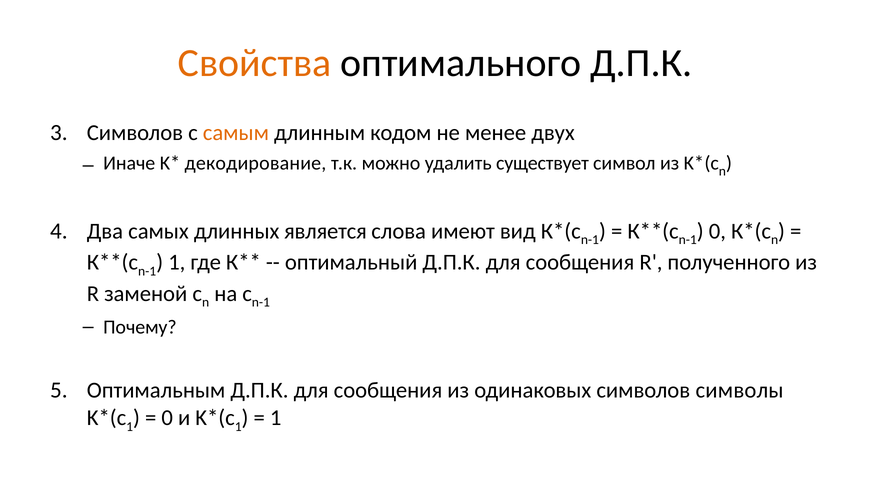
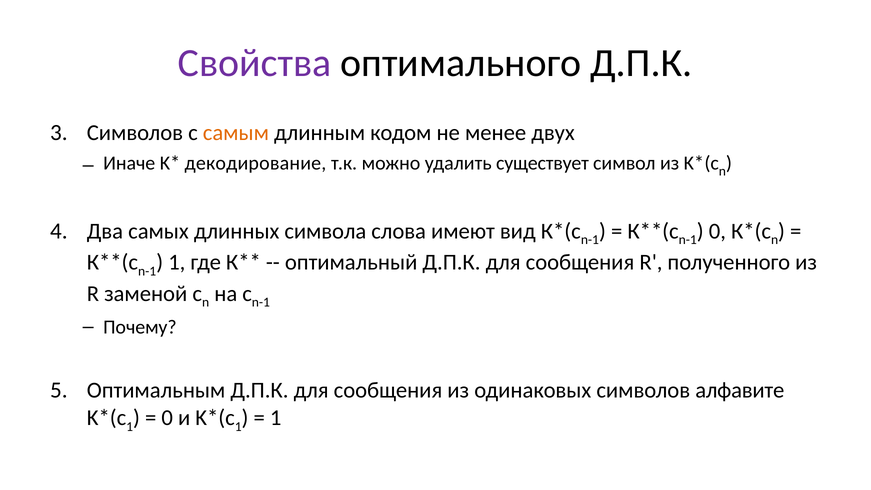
Свойства colour: orange -> purple (255, 63)
является: является -> символа (325, 231)
символы: символы -> алфавите (740, 390)
